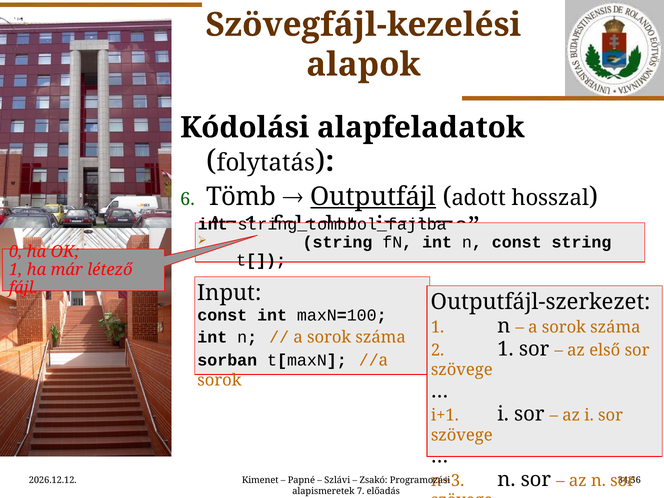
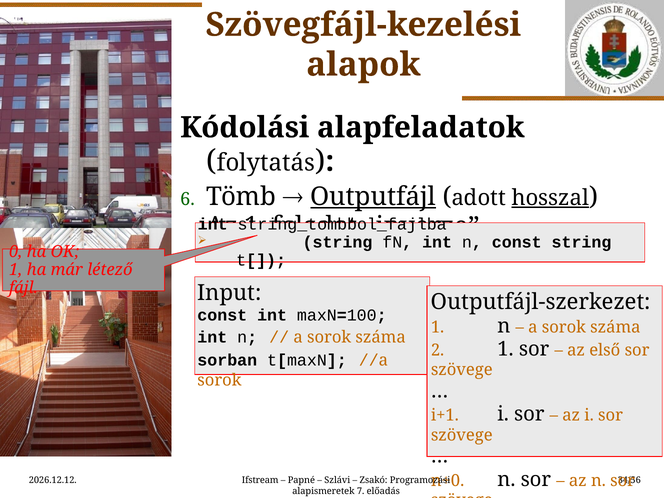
hosszal underline: none -> present (550, 198)
n+3: n+3 -> n+0 (448, 481)
Kimenet: Kimenet -> Ifstream (260, 480)
